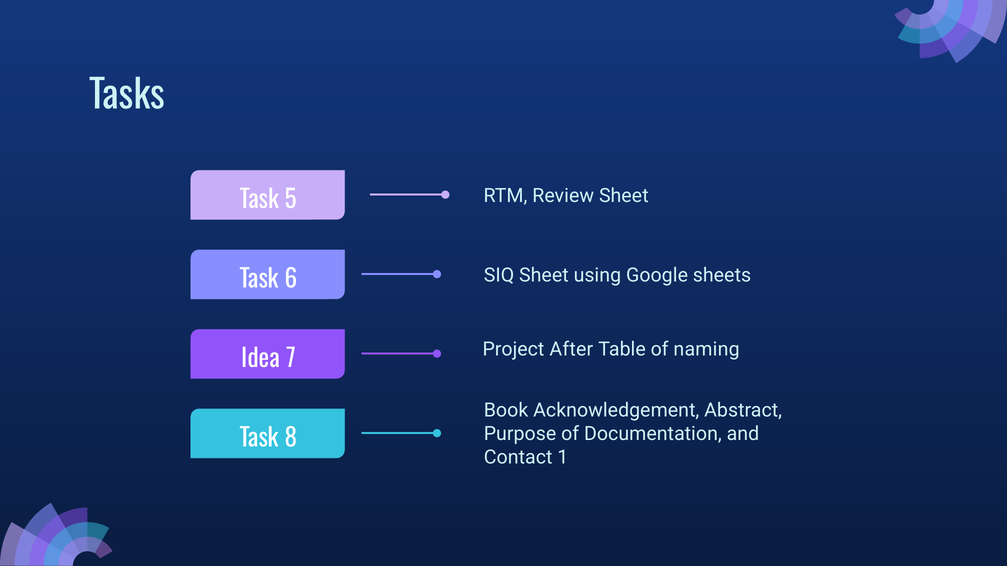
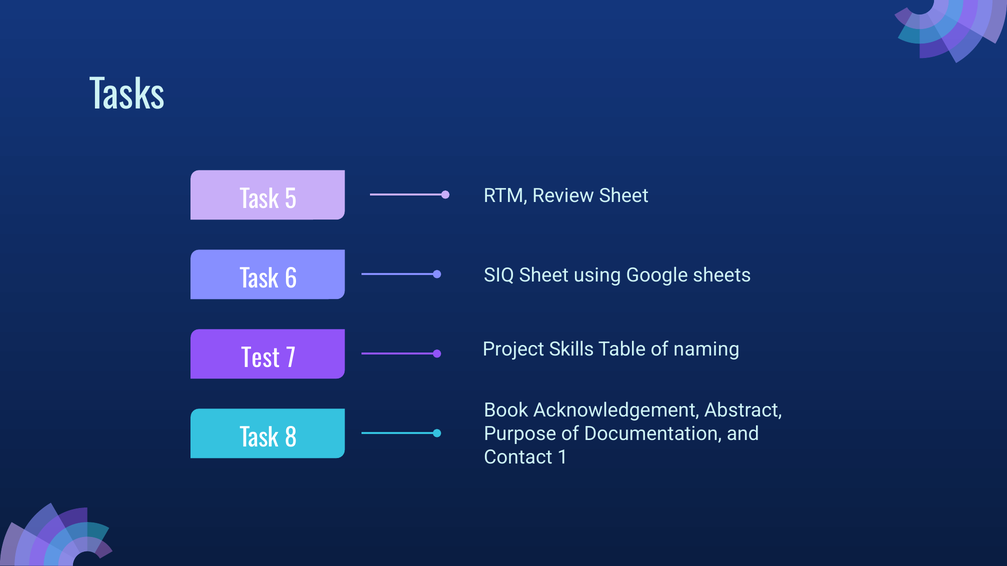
After: After -> Skills (572, 350)
Idea: Idea -> Test (260, 359)
